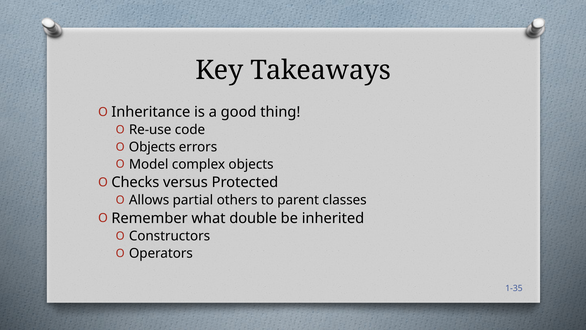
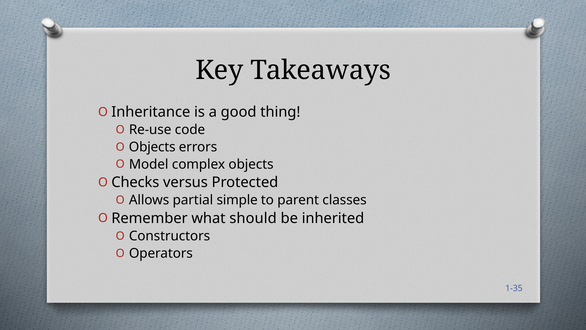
others: others -> simple (237, 200)
double: double -> should (253, 218)
